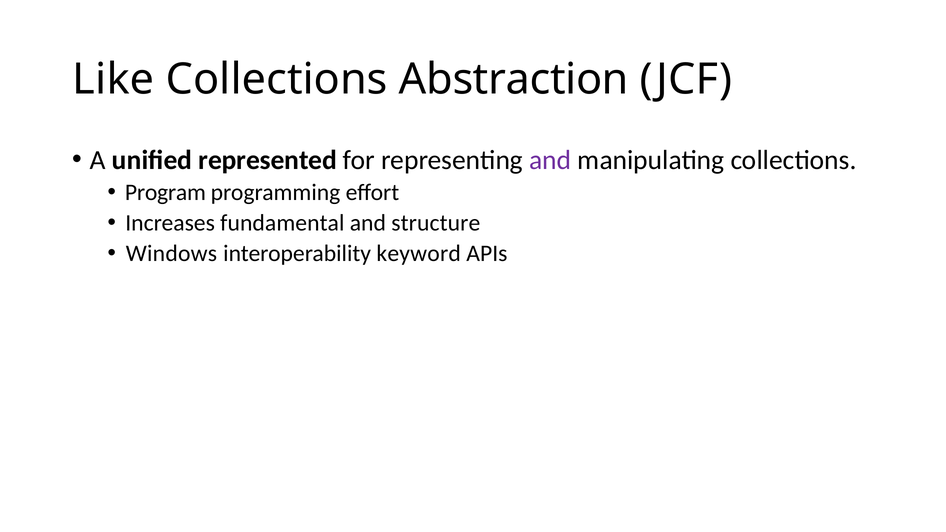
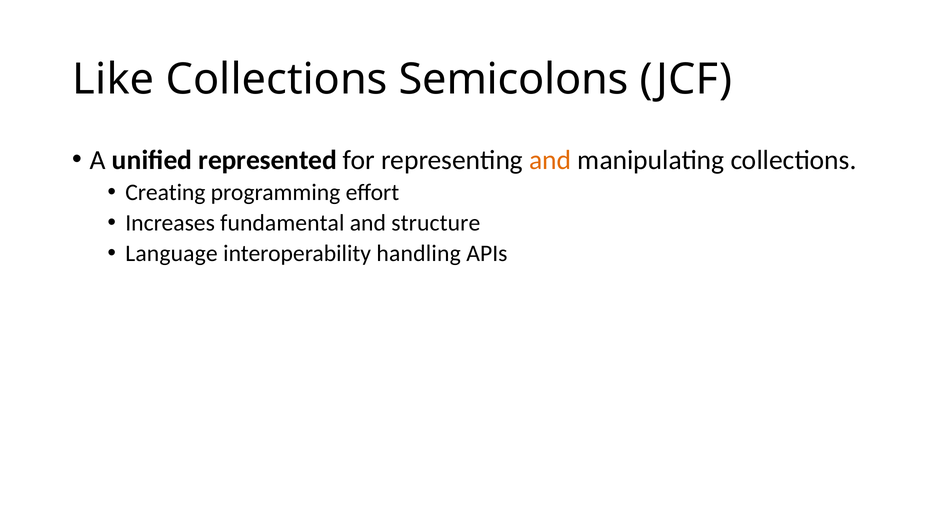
Abstraction: Abstraction -> Semicolons (514, 79)
and colour: purple -> orange (550, 160)
Program: Program -> Creating (165, 193)
Windows: Windows -> Language (172, 253)
keyword: keyword -> handling (419, 253)
